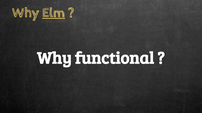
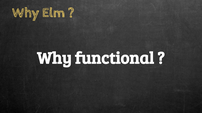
Elm underline: present -> none (54, 13)
